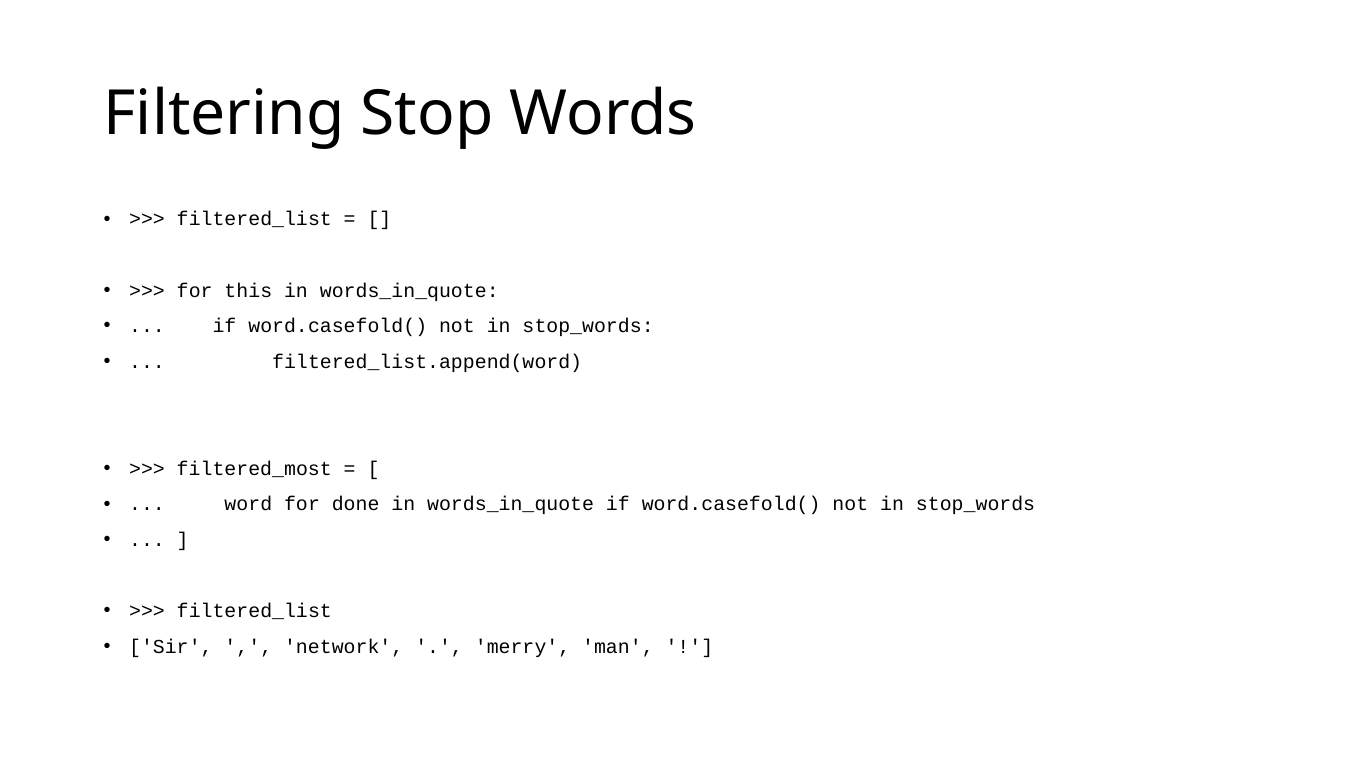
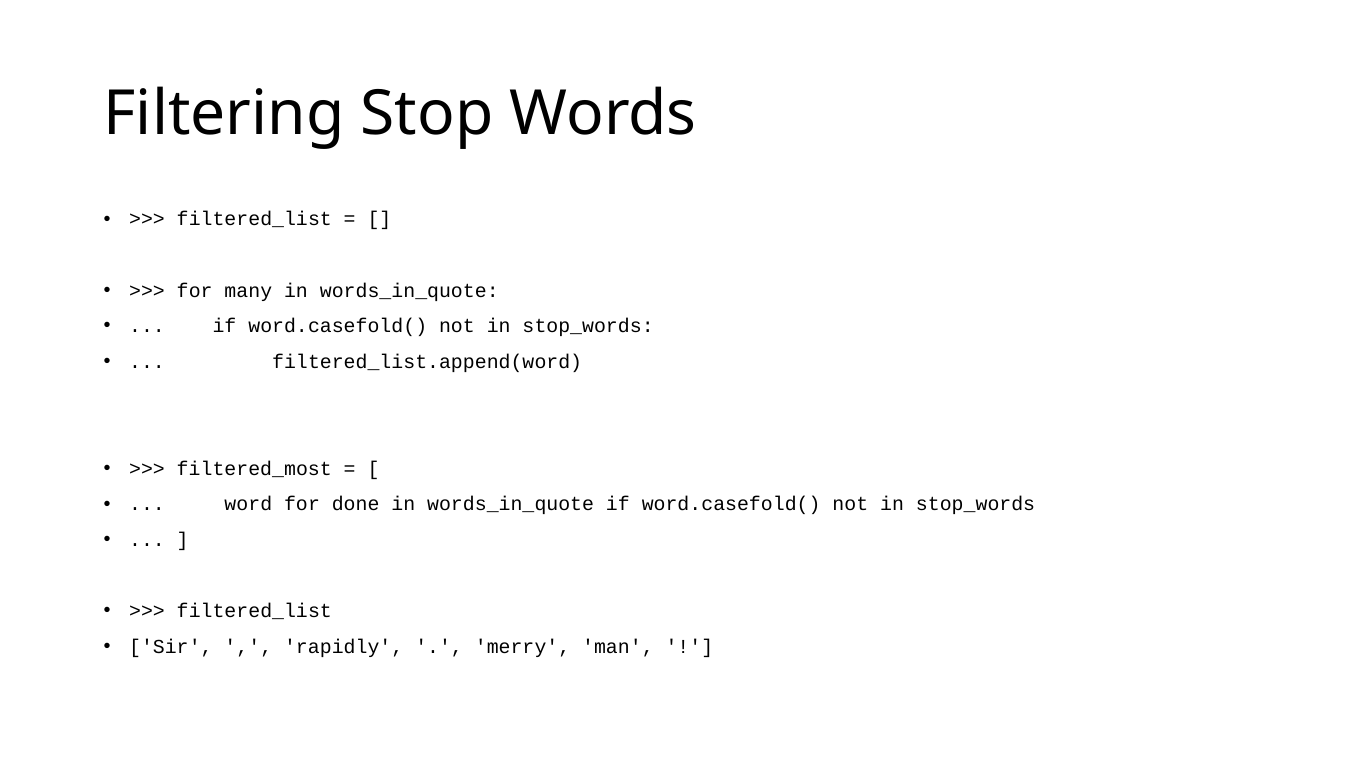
this: this -> many (248, 291)
network: network -> rapidly (344, 647)
